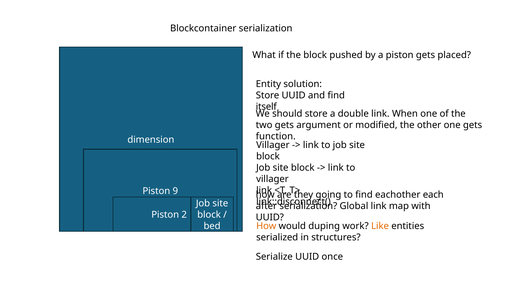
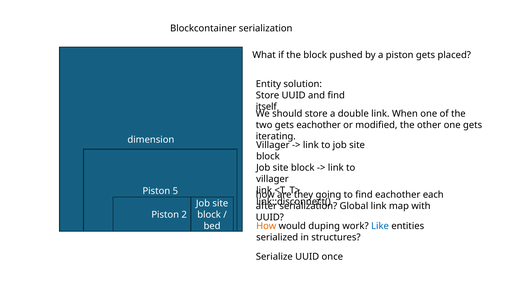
gets argument: argument -> eachother (319, 125)
function: function -> iterating (276, 136)
9: 9 -> 5 (175, 191)
Like colour: orange -> blue (380, 226)
